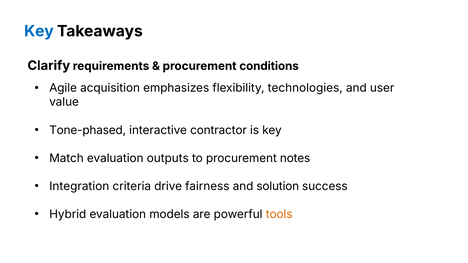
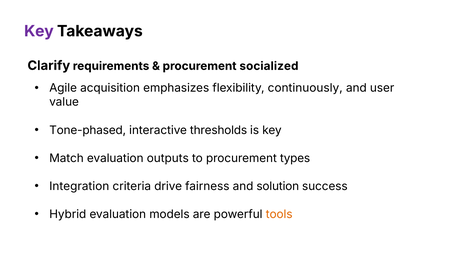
Key colour: blue -> purple (39, 31)
conditions: conditions -> socialized (269, 66)
technologies: technologies -> continuously (305, 88)
contractor: contractor -> thresholds (219, 130)
notes: notes -> types (295, 158)
